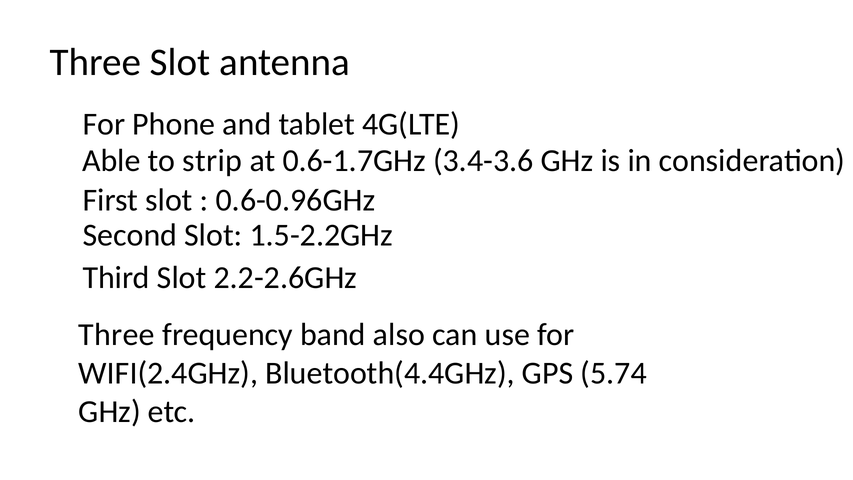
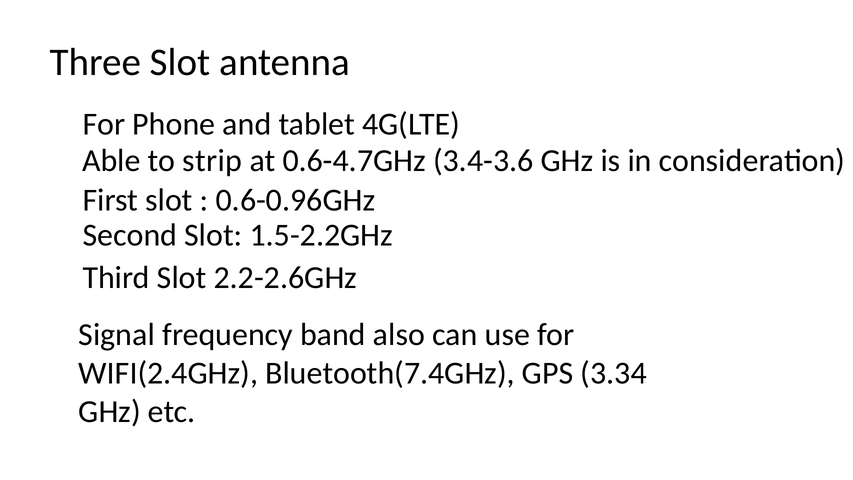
0.6-1.7GHz: 0.6-1.7GHz -> 0.6-4.7GHz (354, 160)
Three: Three -> Signal (117, 335)
Bluetooth(4.4GHz: Bluetooth(4.4GHz -> Bluetooth(7.4GHz (390, 373)
5.74: 5.74 -> 3.34 (614, 373)
